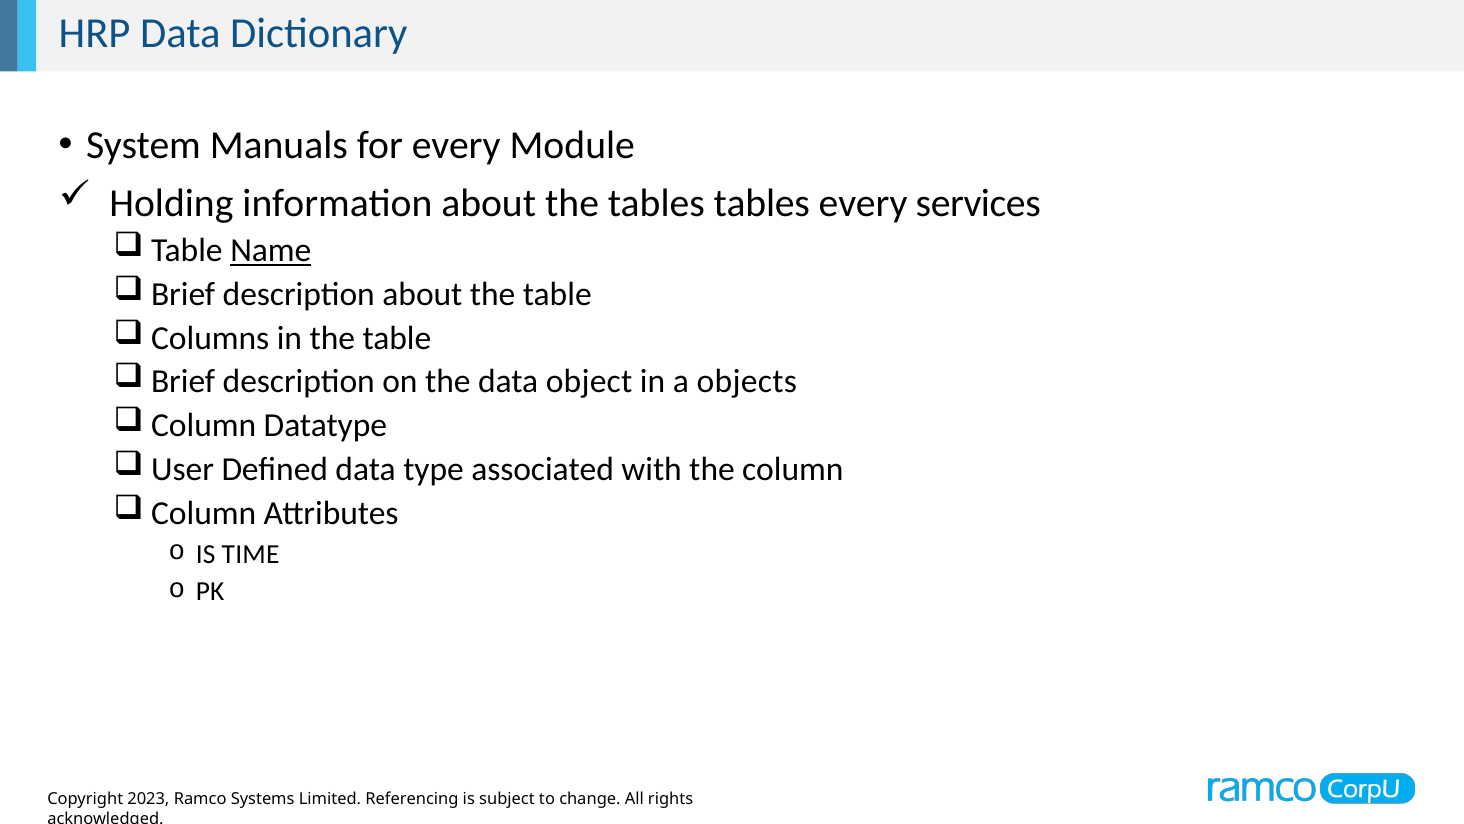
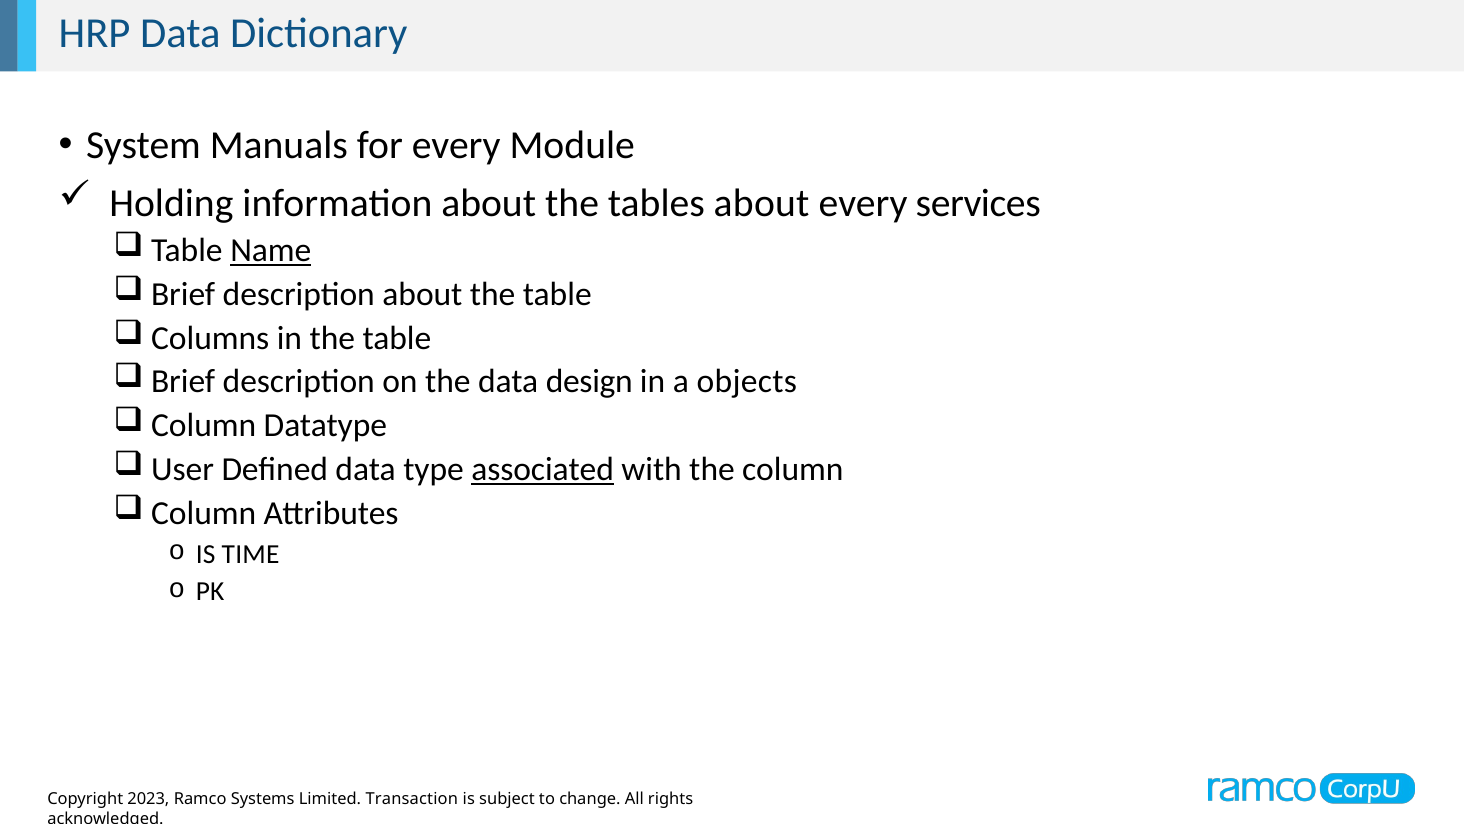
tables tables: tables -> about (762, 203)
object: object -> design (589, 382)
associated underline: none -> present (543, 469)
Referencing: Referencing -> Transaction (412, 799)
